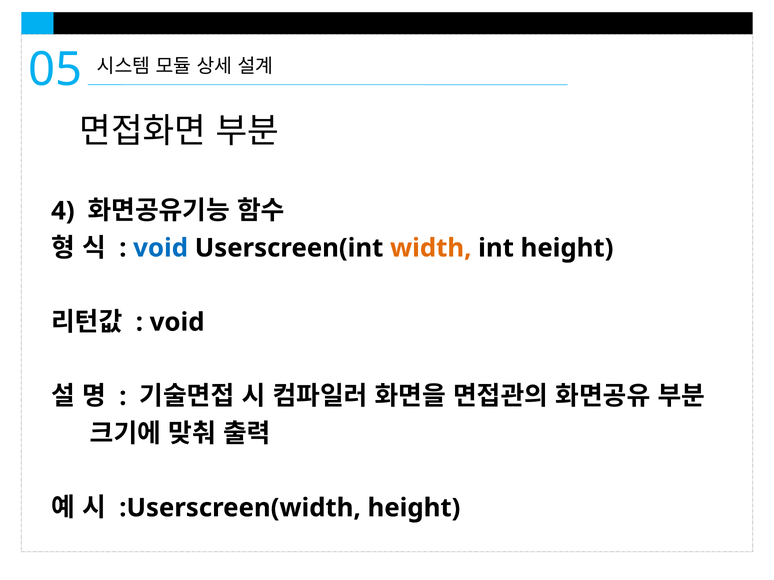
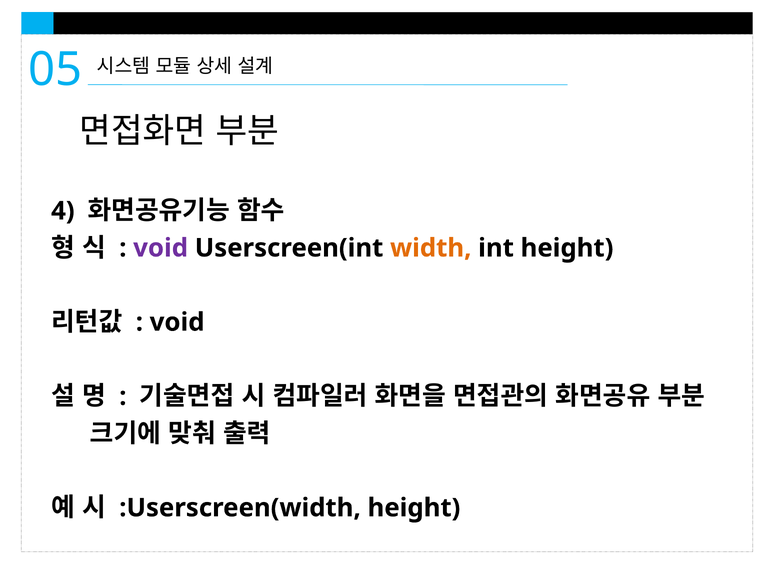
void colour: blue -> purple (161, 248)
